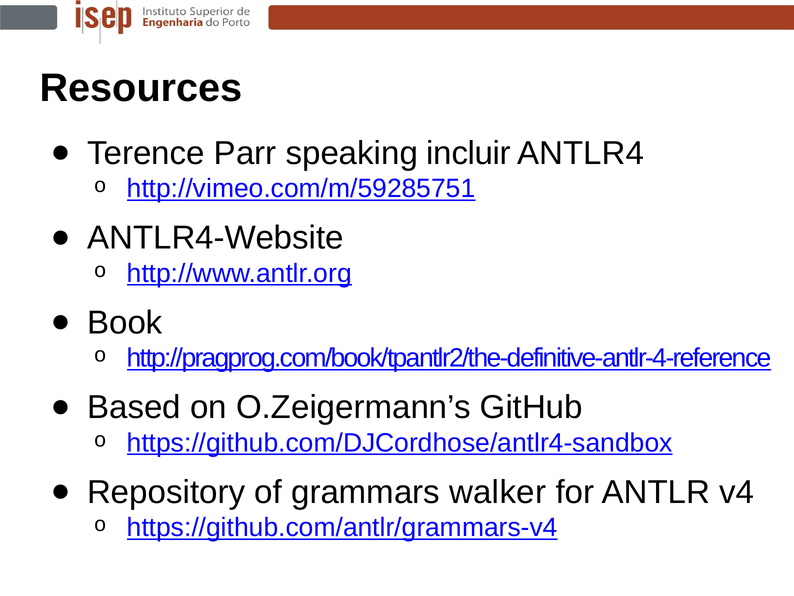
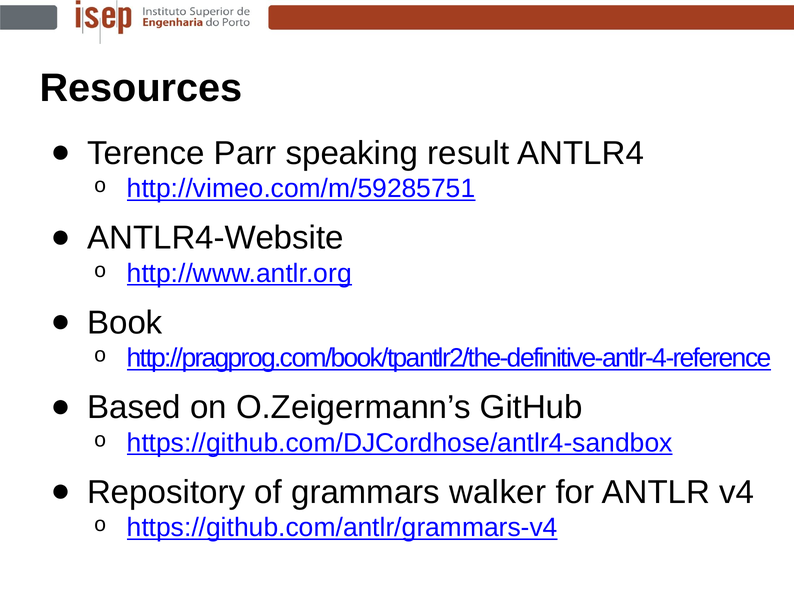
incluir: incluir -> result (468, 153)
